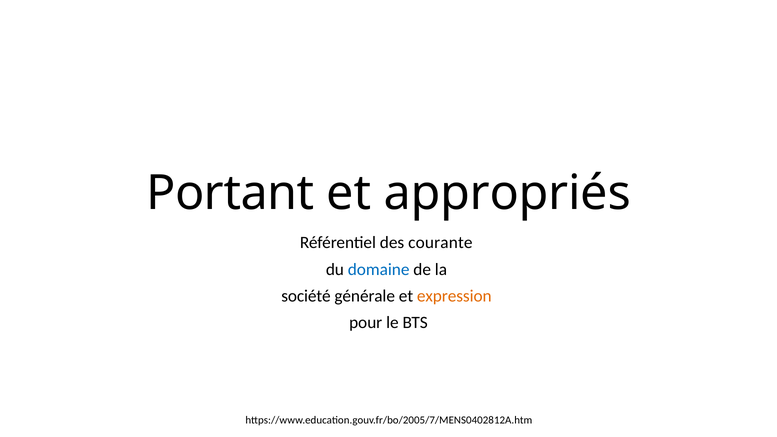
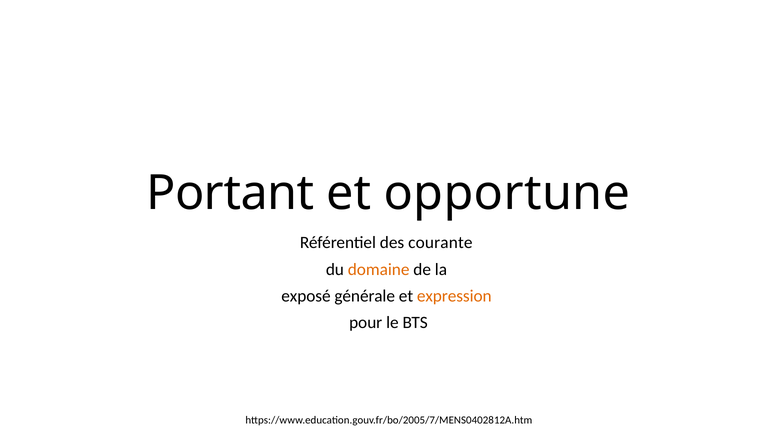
appropriés: appropriés -> opportune (507, 193)
domaine colour: blue -> orange (379, 269)
société: société -> exposé (306, 296)
